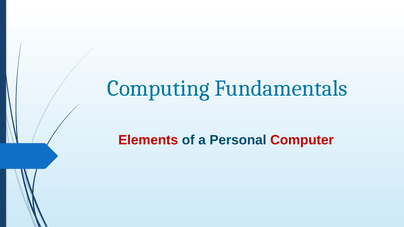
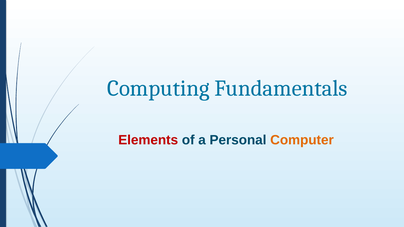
Computer colour: red -> orange (302, 140)
